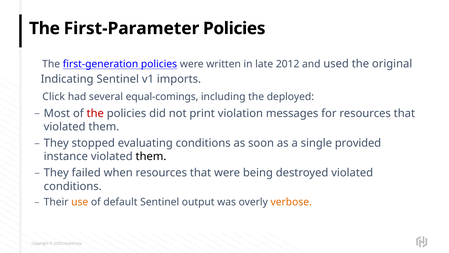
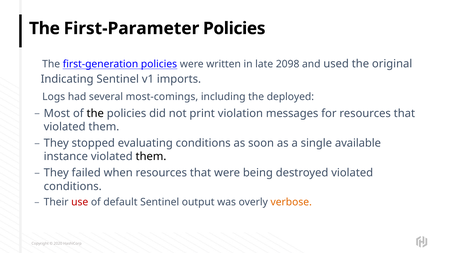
2012: 2012 -> 2098 (288, 64)
Click: Click -> Logs (54, 97)
equal-comings: equal-comings -> most-comings (162, 97)
the colour: red -> black (95, 113)
provided: provided -> available (358, 143)
use colour: orange -> red (80, 202)
